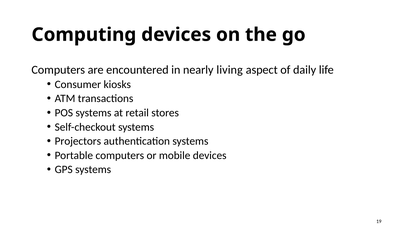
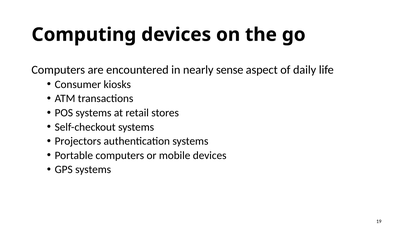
living: living -> sense (230, 70)
